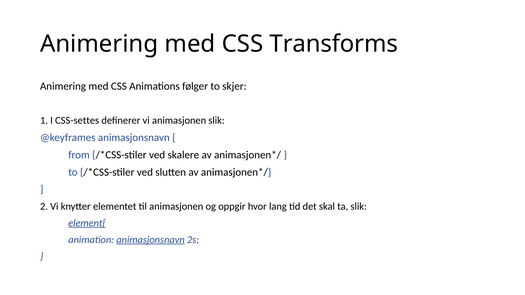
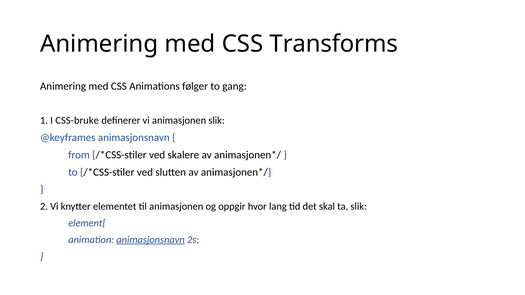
skjer: skjer -> gang (234, 86)
CSS-settes: CSS-settes -> CSS-bruke (77, 121)
element{ underline: present -> none (87, 223)
